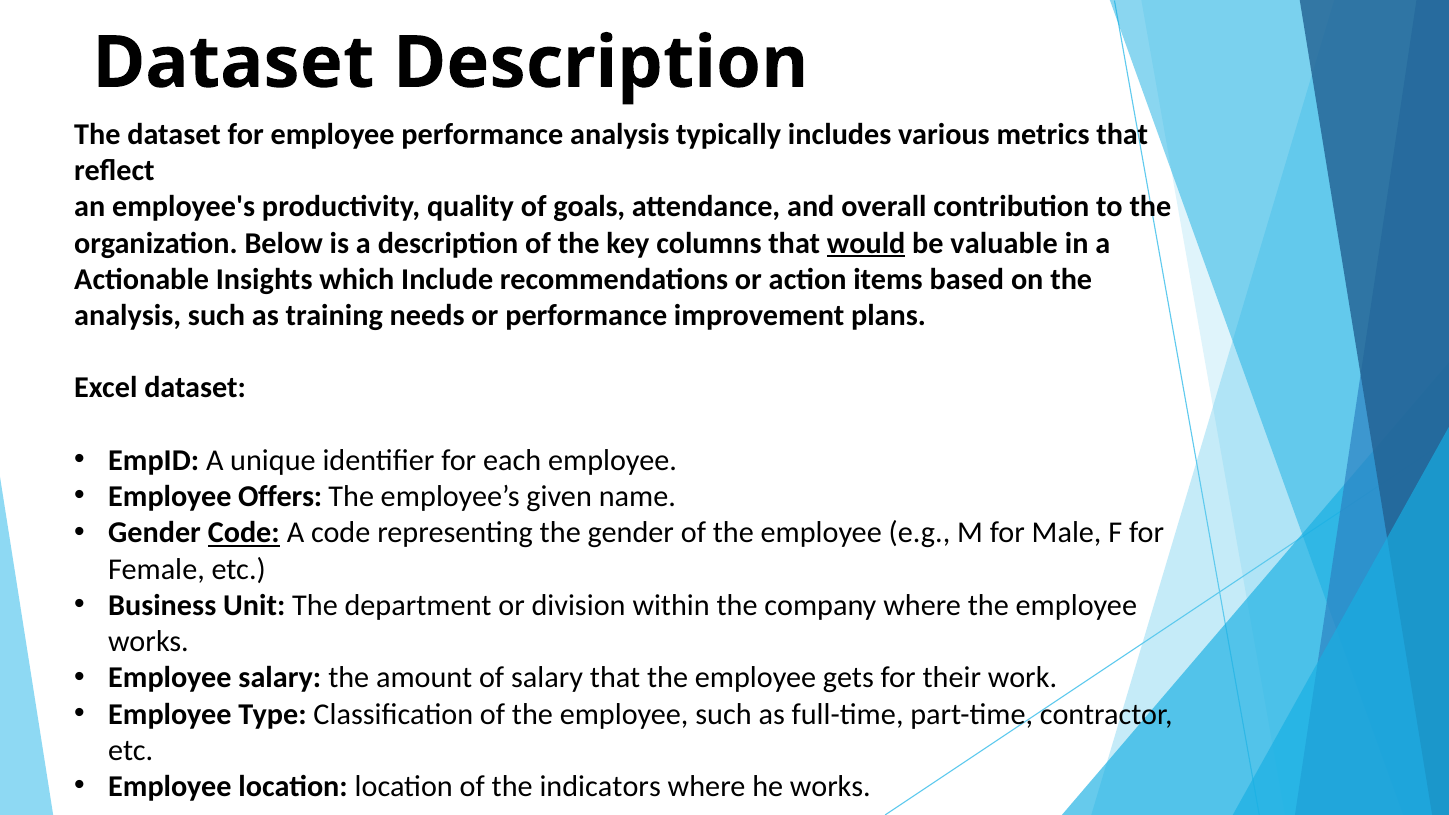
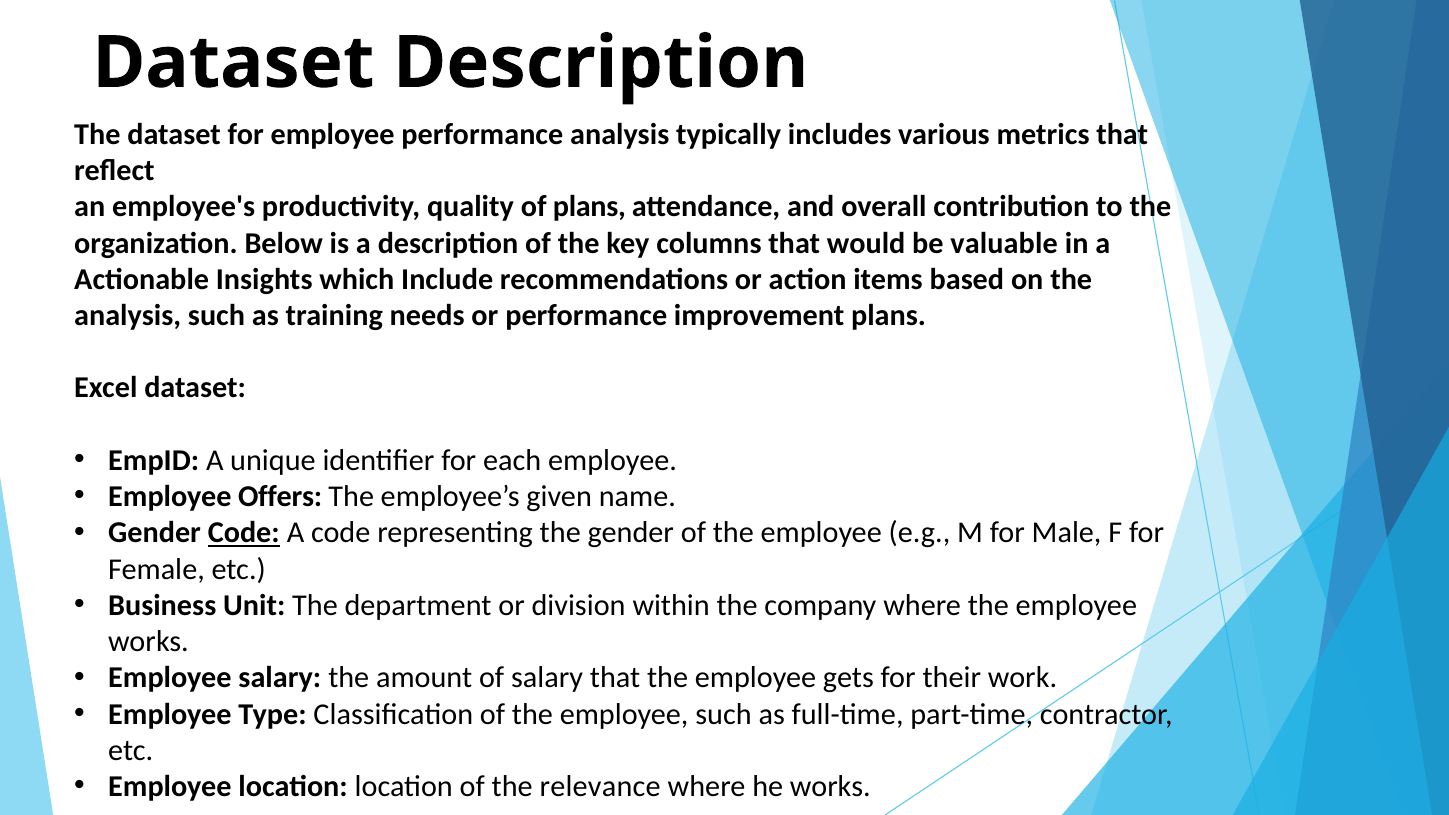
of goals: goals -> plans (589, 207)
would underline: present -> none (866, 243)
indicators: indicators -> relevance (600, 787)
